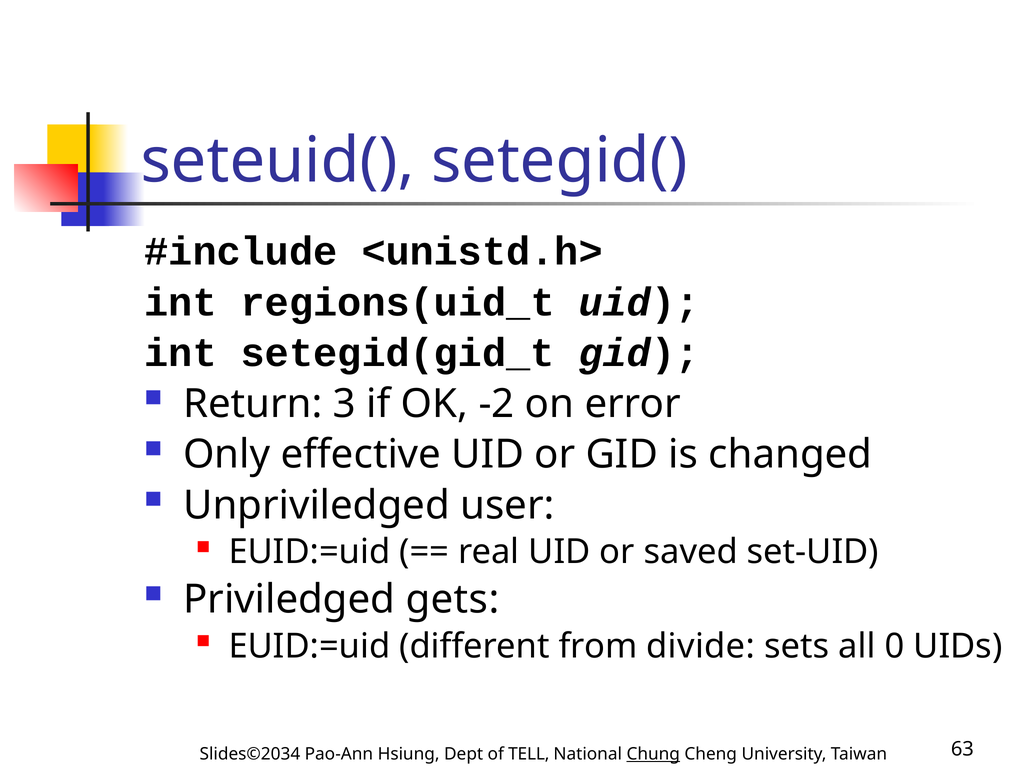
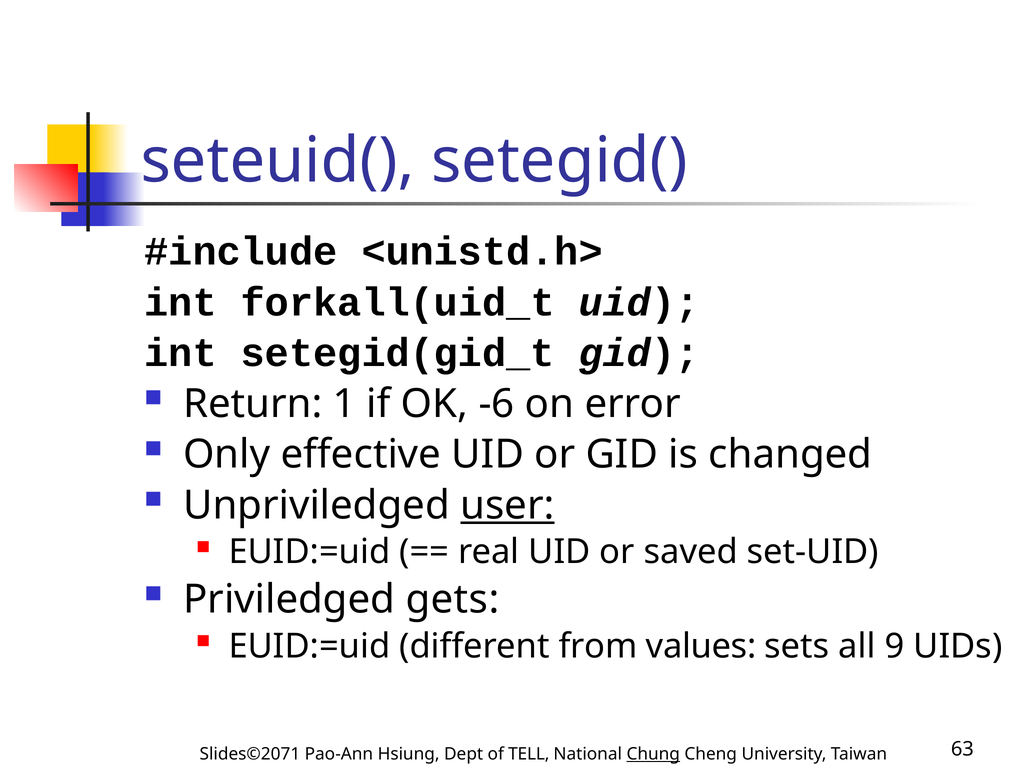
regions(uid_t: regions(uid_t -> forkall(uid_t (398, 302)
3: 3 -> 1 (344, 404)
-2: -2 -> -6 (497, 404)
user underline: none -> present (507, 505)
divide: divide -> values (701, 646)
0: 0 -> 9 (894, 646)
Slides©2034: Slides©2034 -> Slides©2071 (250, 754)
